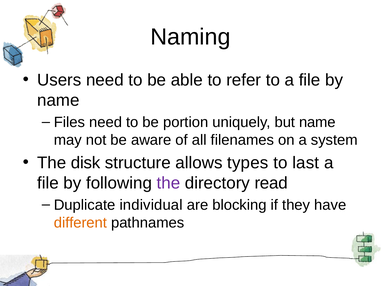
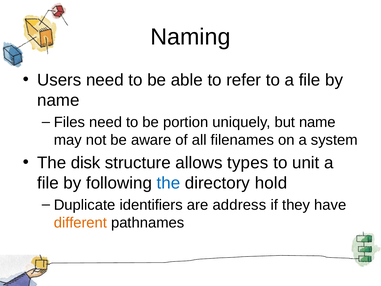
last: last -> unit (306, 163)
the colour: purple -> blue (168, 183)
read: read -> hold (271, 183)
individual: individual -> identifiers (151, 205)
blocking: blocking -> address (239, 205)
